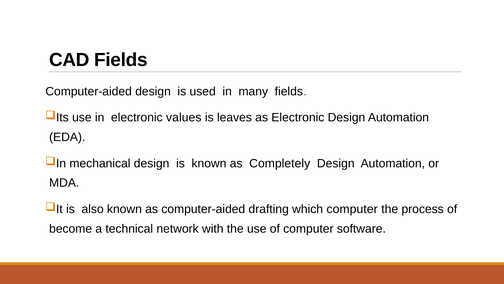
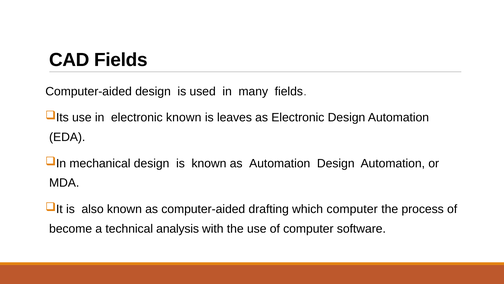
electronic values: values -> known (184, 117)
as Completely: Completely -> Automation (280, 163)
network: network -> analysis (178, 228)
